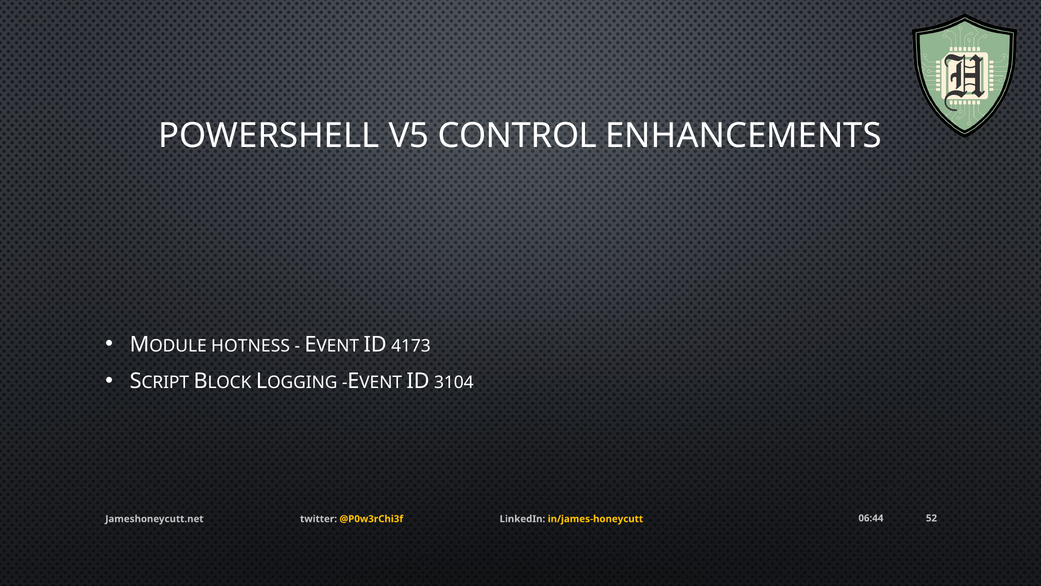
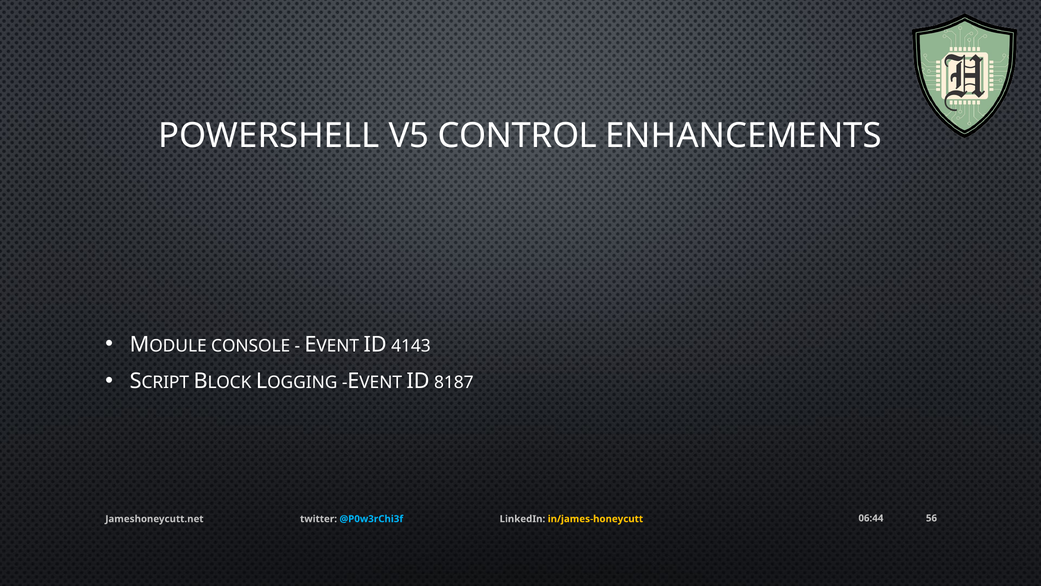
HOTNESS: HOTNESS -> CONSOLE (251, 346)
4173: 4173 -> 4143 (411, 346)
3104: 3104 -> 8187 (454, 382)
52: 52 -> 56 (931, 518)
@P0w3rChi3f colour: yellow -> light blue (371, 519)
